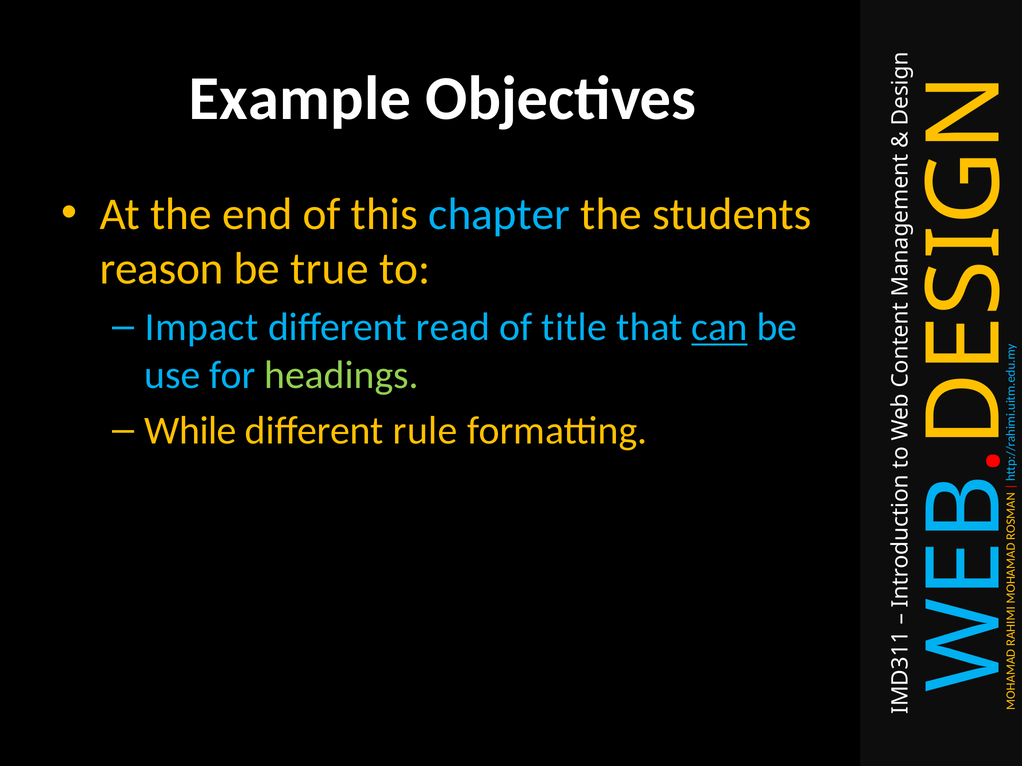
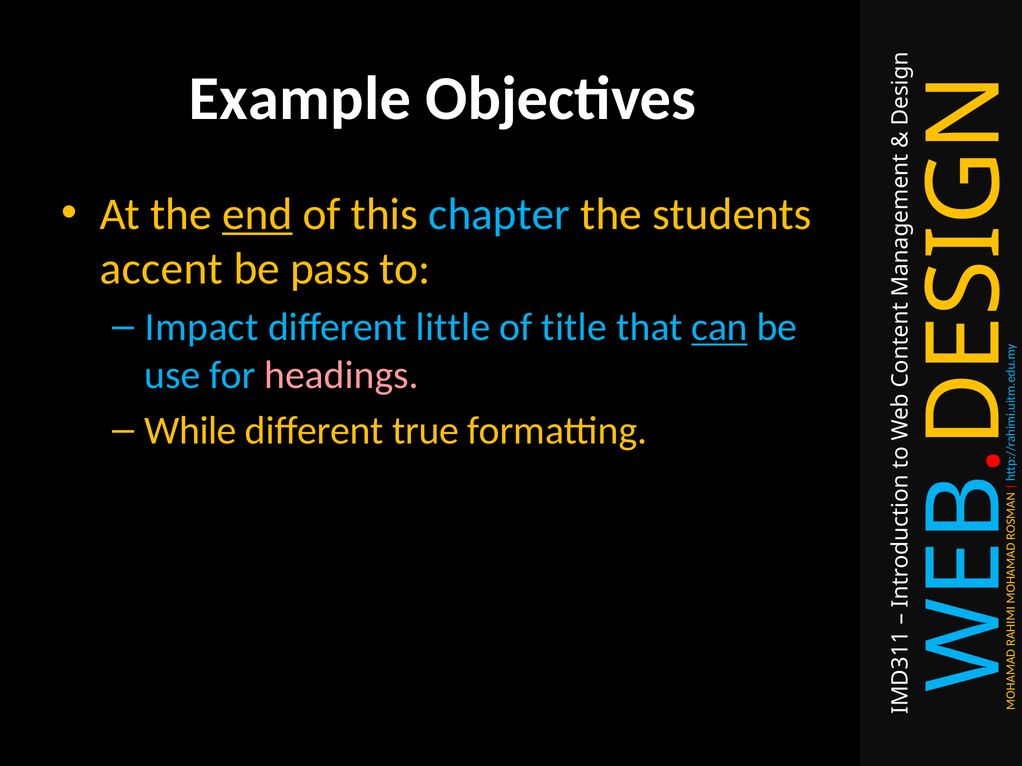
end underline: none -> present (257, 214)
reason: reason -> accent (161, 269)
true: true -> pass (330, 269)
read: read -> little (453, 328)
headings colour: light green -> pink (342, 375)
rule: rule -> true (426, 431)
